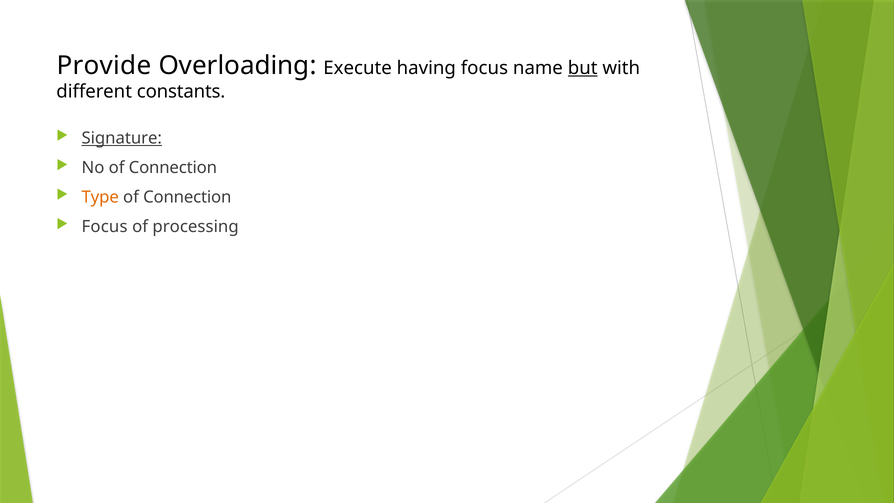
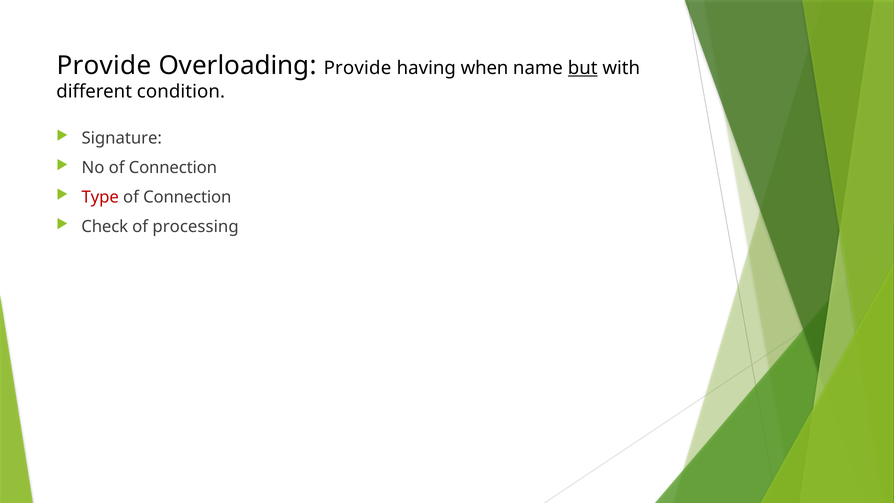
Overloading Execute: Execute -> Provide (357, 68)
having focus: focus -> when (485, 68)
constants: constants -> condition (181, 92)
Signature underline: present -> none (122, 138)
Type colour: orange -> red (100, 197)
Focus: Focus -> Check (105, 227)
